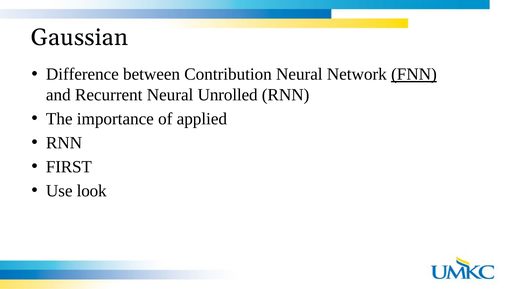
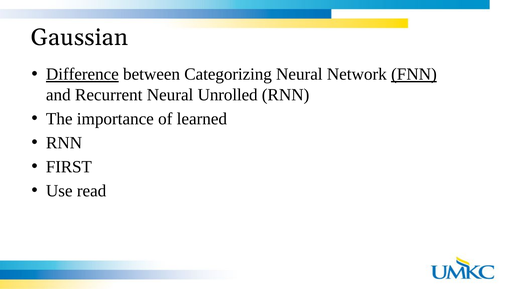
Difference underline: none -> present (82, 74)
Contribution: Contribution -> Categorizing (228, 74)
applied: applied -> learned (202, 119)
look: look -> read (92, 191)
